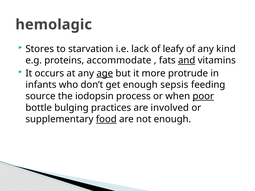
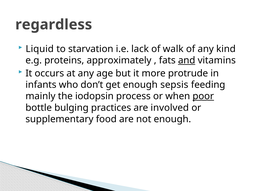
hemolagic: hemolagic -> regardless (54, 25)
Stores: Stores -> Liquid (40, 49)
leafy: leafy -> walk (173, 49)
accommodate: accommodate -> approximately (119, 60)
age underline: present -> none (105, 73)
source: source -> mainly (40, 96)
food underline: present -> none (106, 119)
